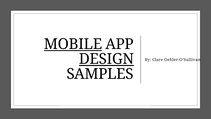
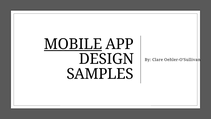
DESIGN underline: present -> none (106, 59)
